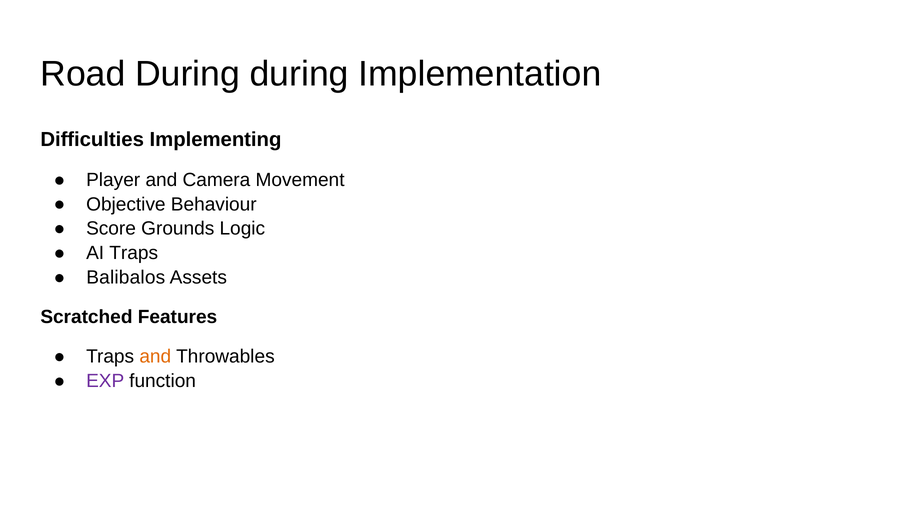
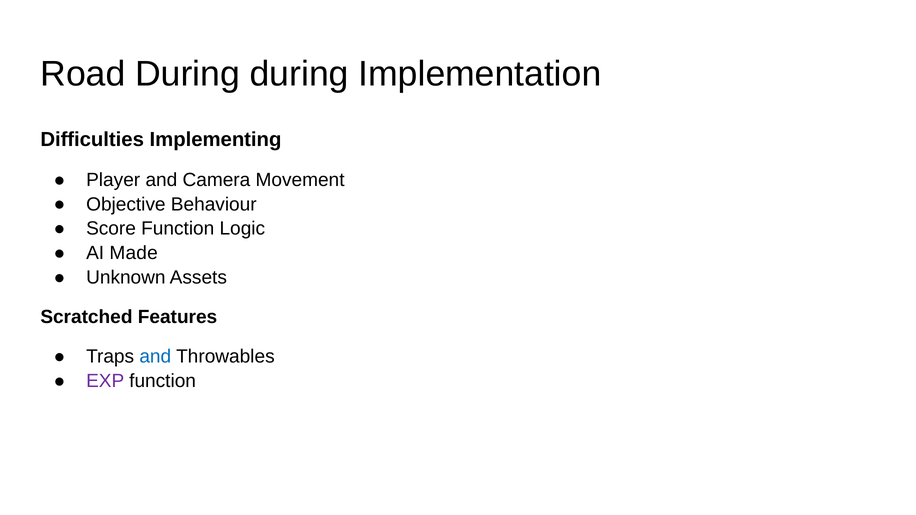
Score Grounds: Grounds -> Function (178, 229)
AI Traps: Traps -> Made (134, 253)
Balibalos: Balibalos -> Unknown (126, 277)
and colour: orange -> blue (155, 357)
